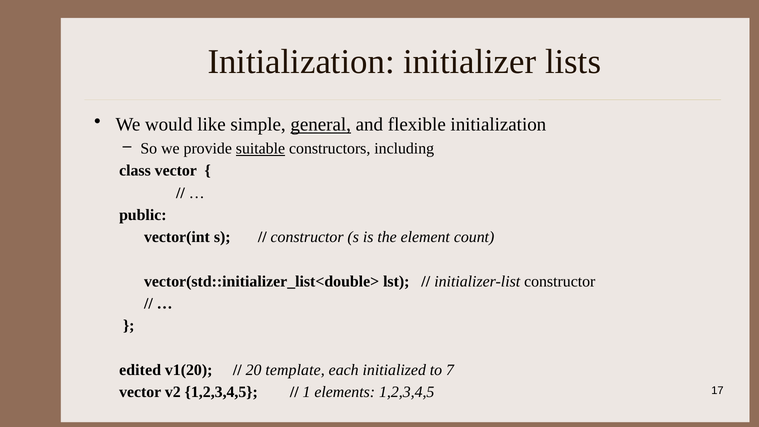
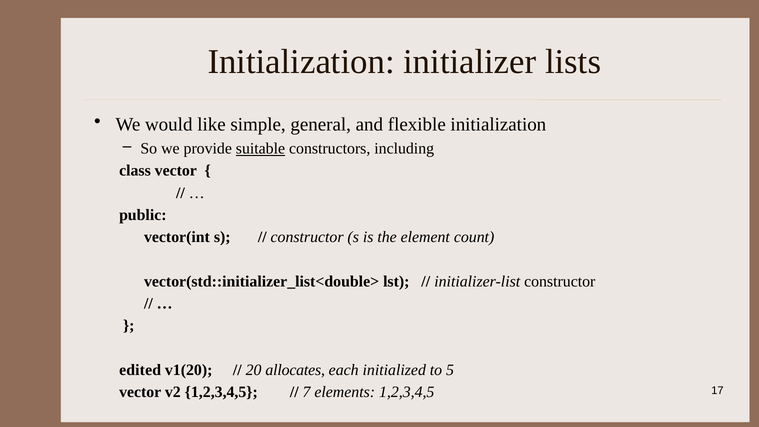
general underline: present -> none (321, 125)
template: template -> allocates (295, 370)
7: 7 -> 5 (450, 370)
1: 1 -> 7 (307, 392)
